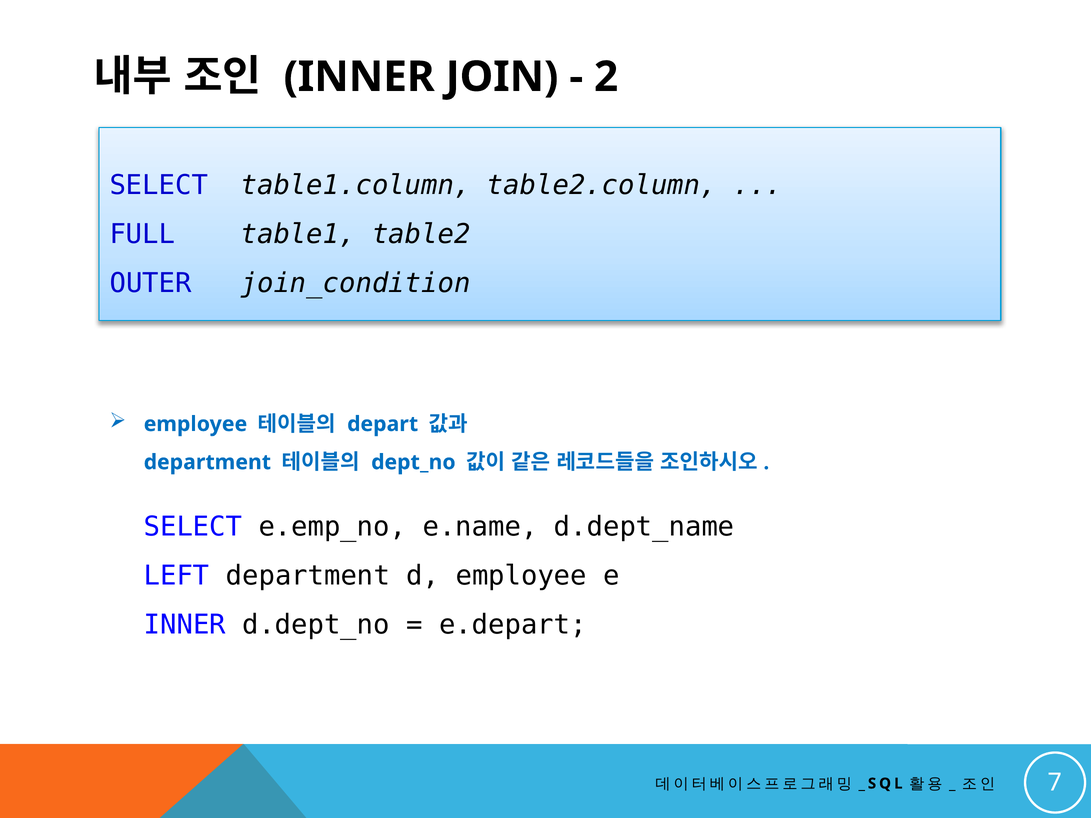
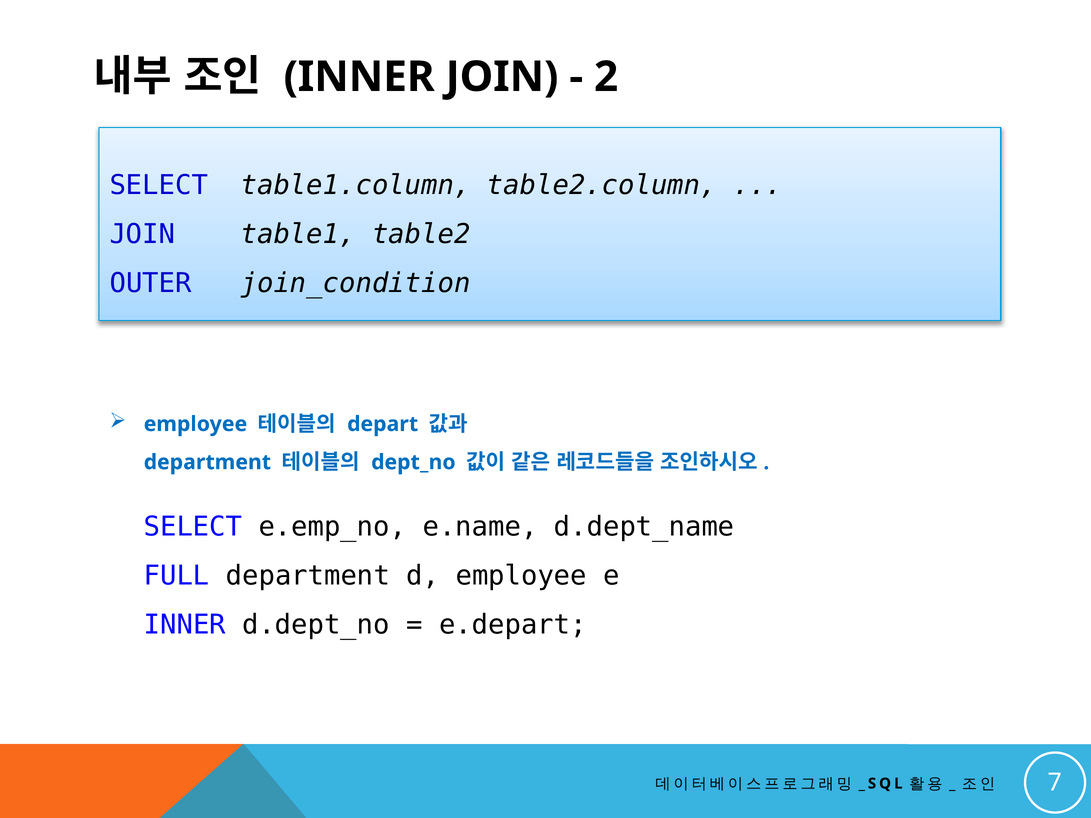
FULL: FULL -> JOIN (142, 234)
LEFT: LEFT -> FULL (177, 576)
